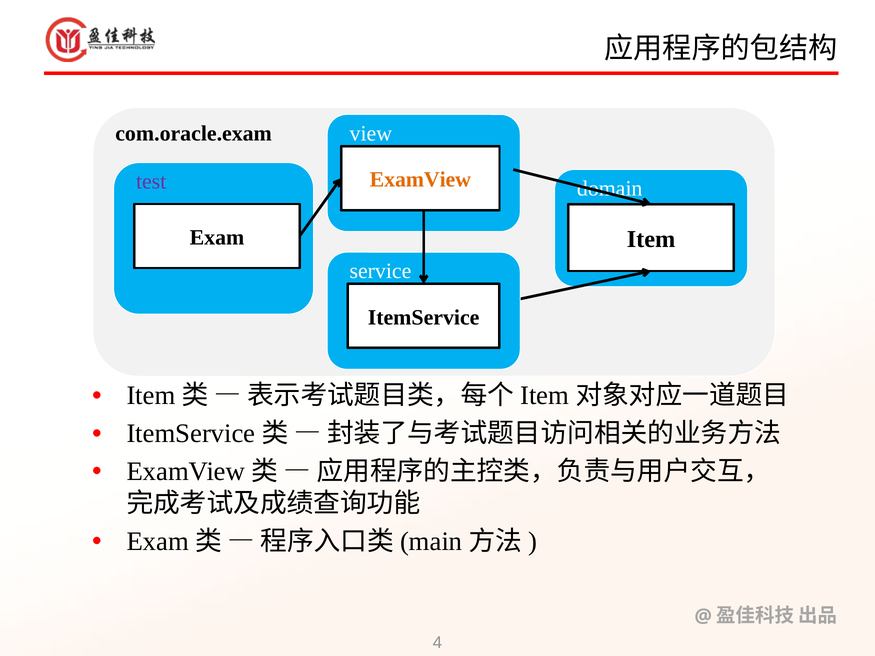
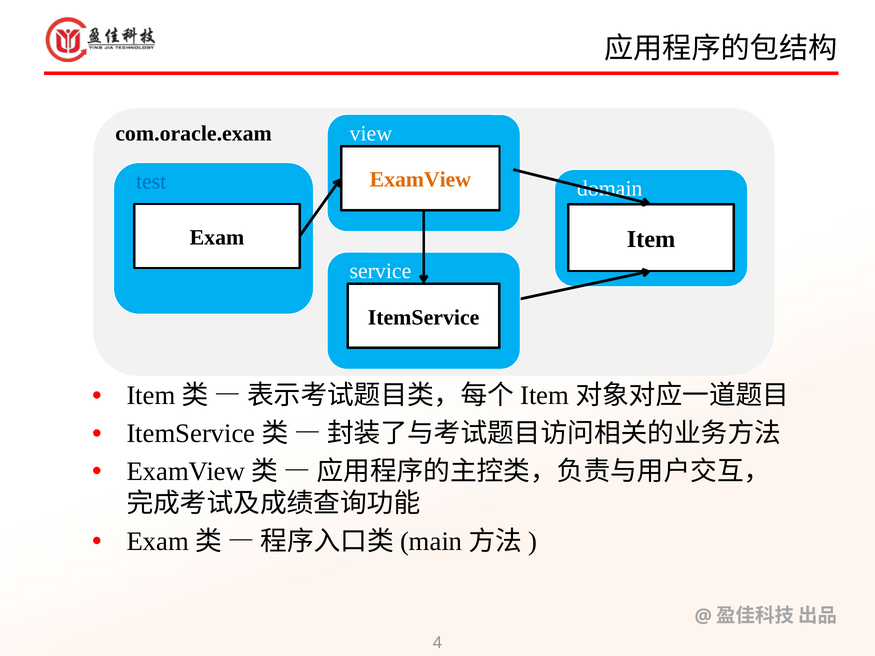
test colour: purple -> blue (151, 182)
